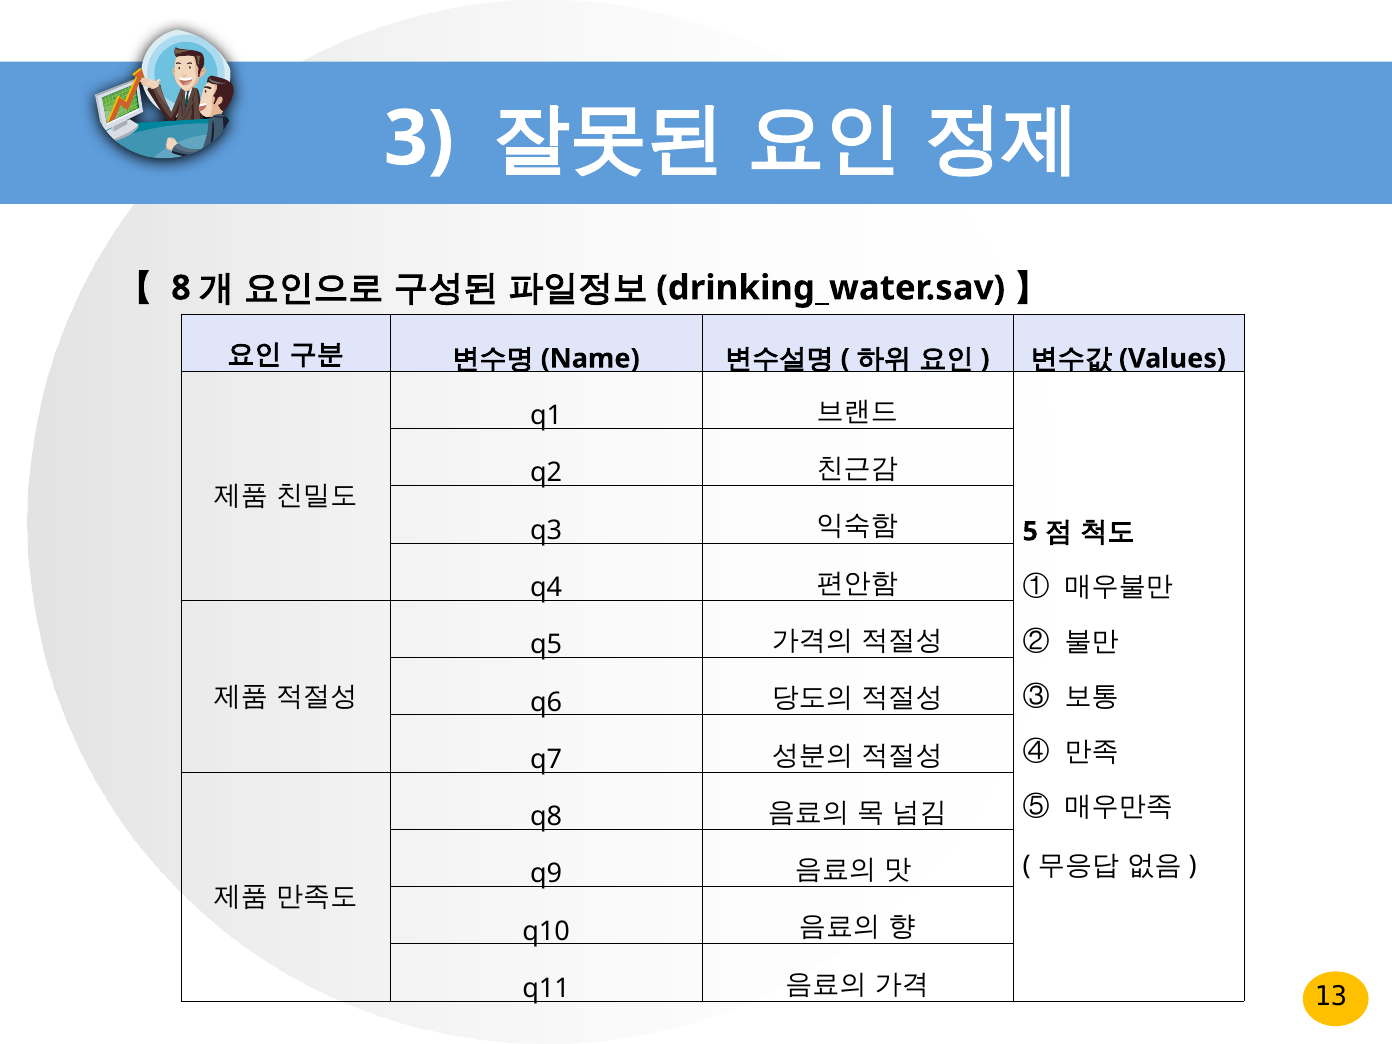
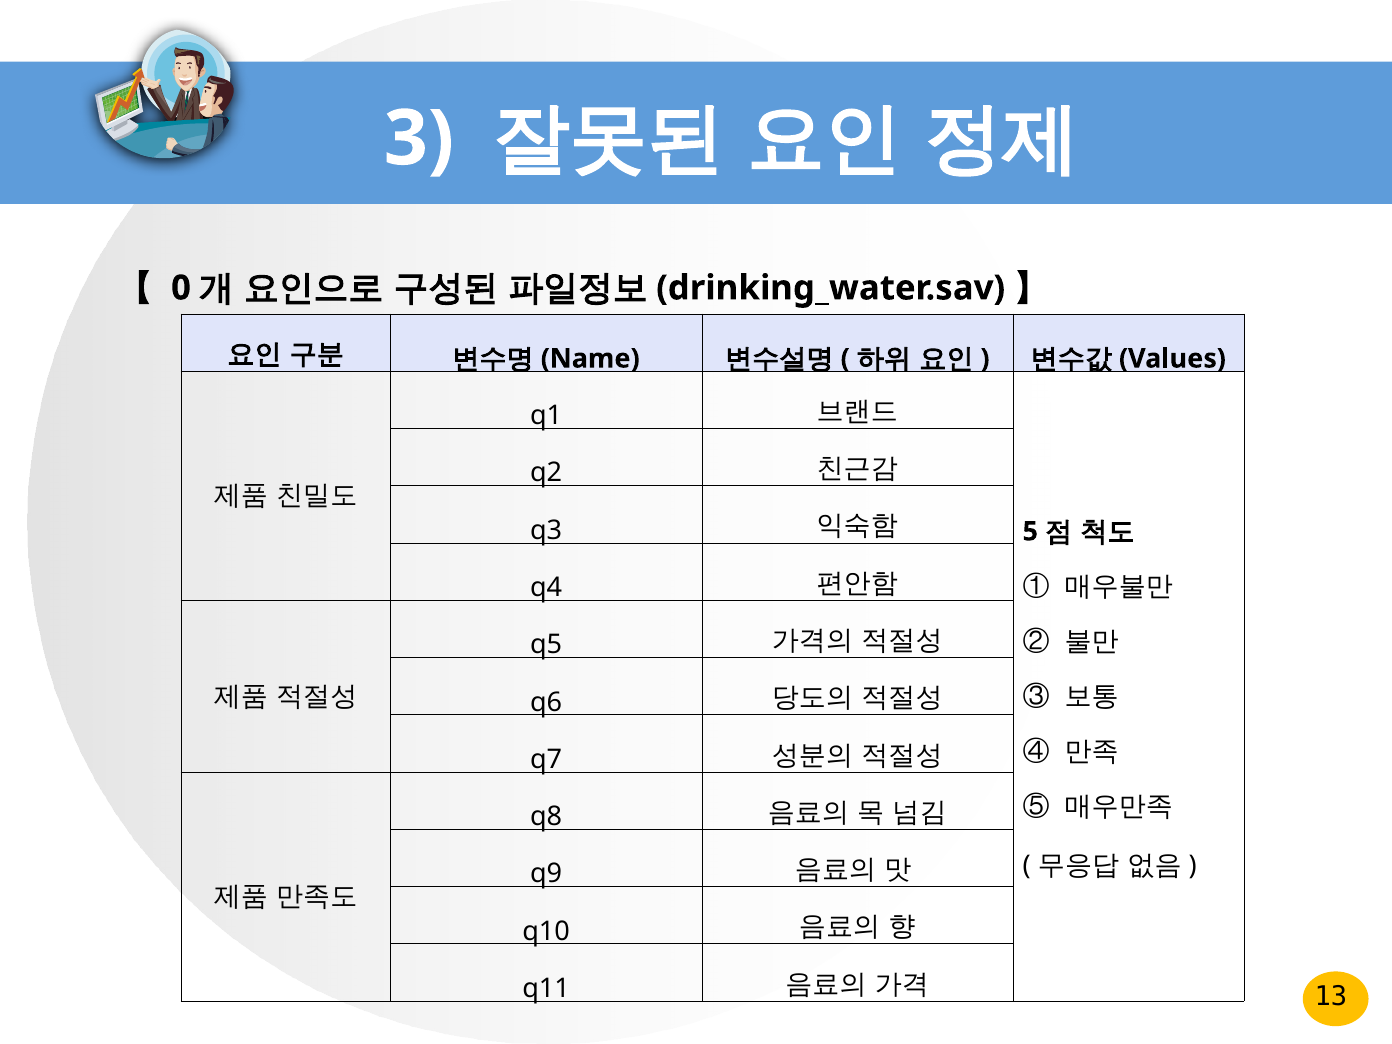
8: 8 -> 0 (181, 288)
